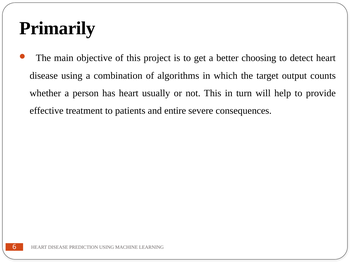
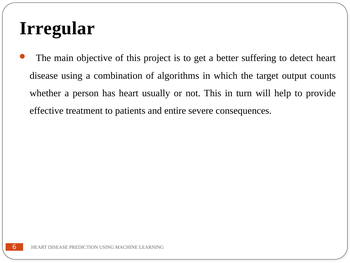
Primarily: Primarily -> Irregular (57, 28)
choosing: choosing -> suffering (259, 58)
